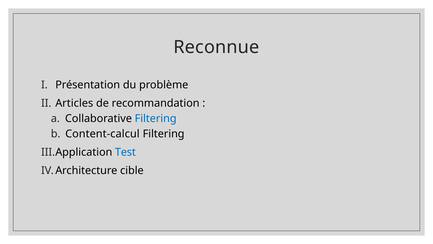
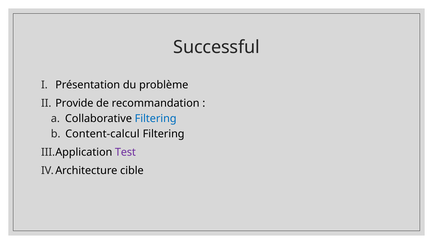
Reconnue: Reconnue -> Successful (217, 47)
Articles: Articles -> Provide (74, 103)
Test colour: blue -> purple (125, 152)
